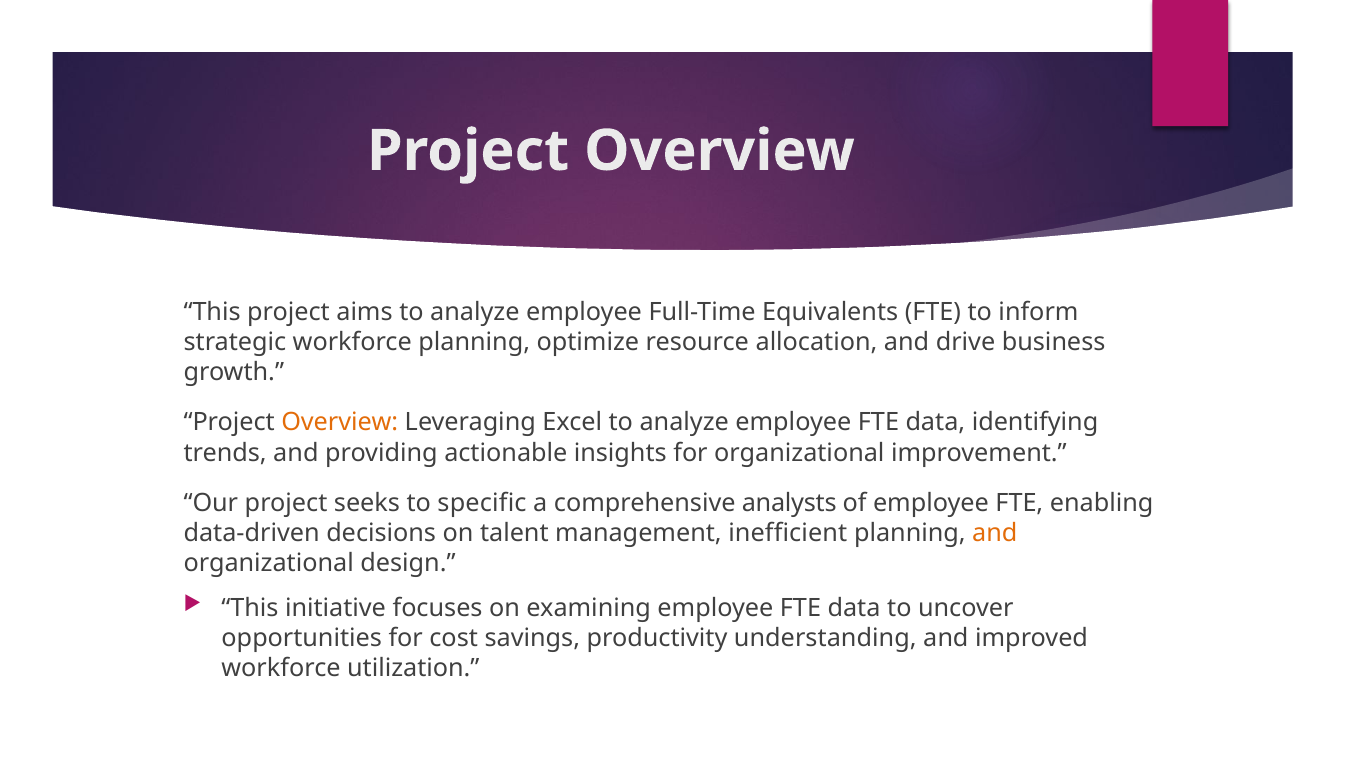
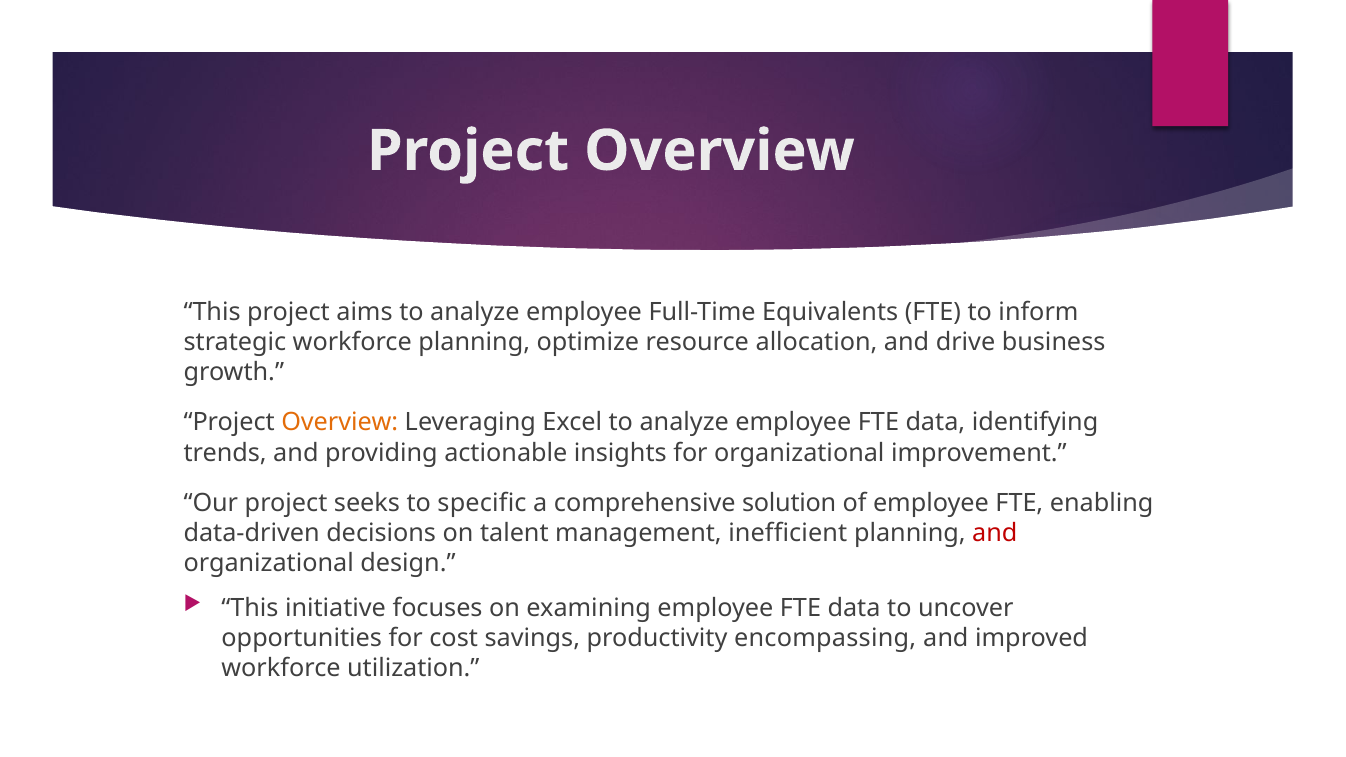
analysts: analysts -> solution (789, 503)
and colour: orange -> red (995, 533)
understanding: understanding -> encompassing (825, 638)
